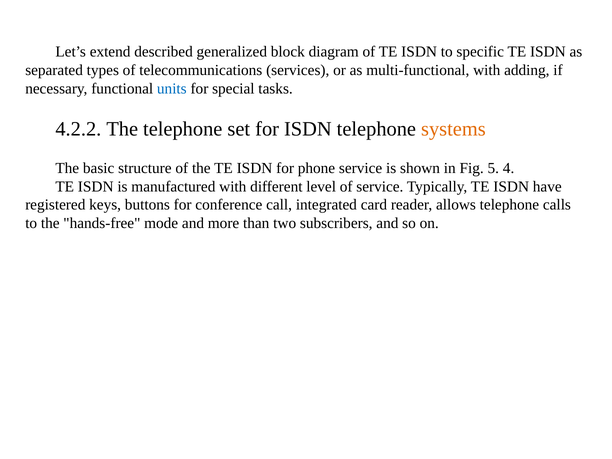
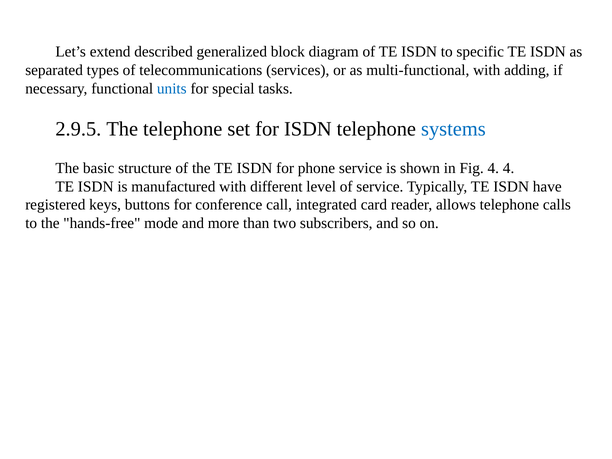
4.2.2: 4.2.2 -> 2.9.5 (78, 129)
systems colour: orange -> blue (453, 129)
Fig 5: 5 -> 4 (493, 168)
